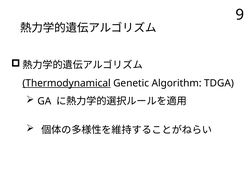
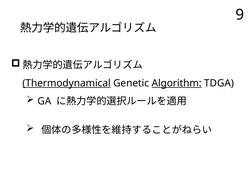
Algorithm underline: none -> present (177, 83)
